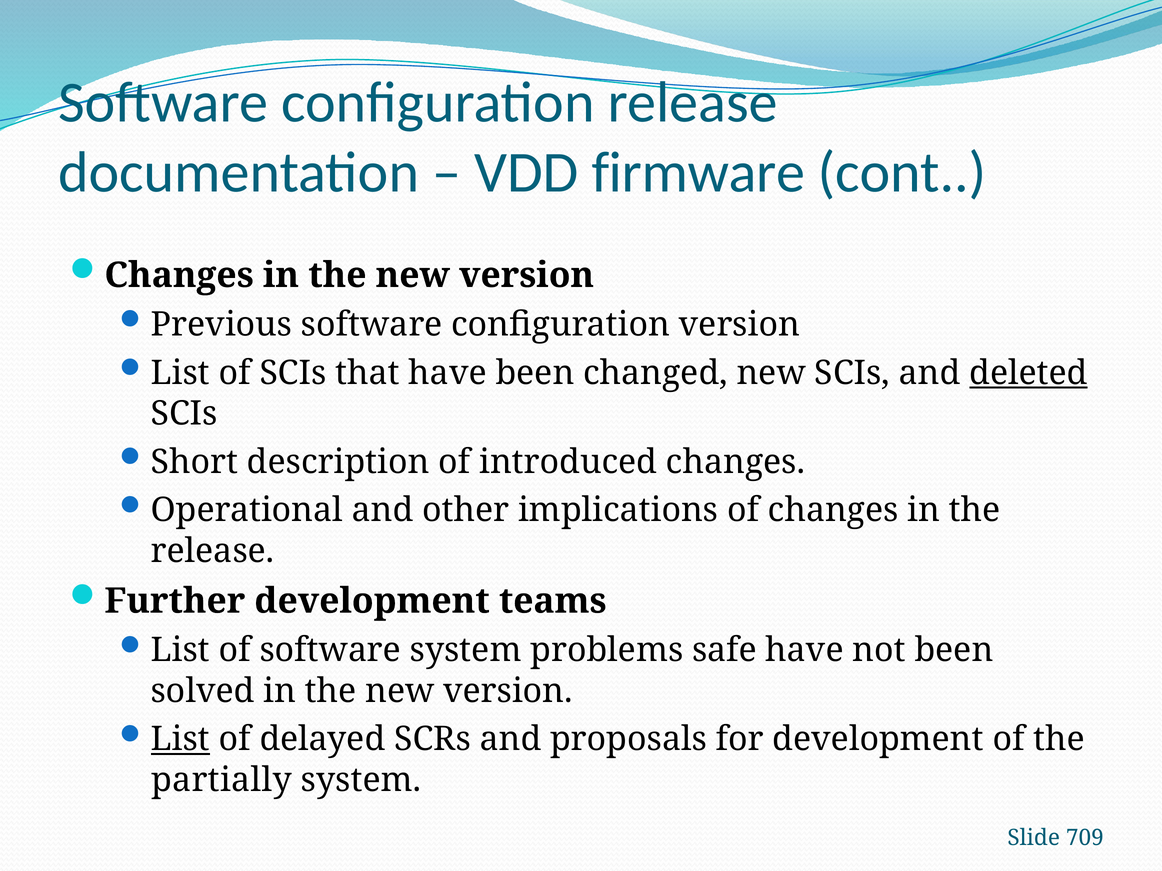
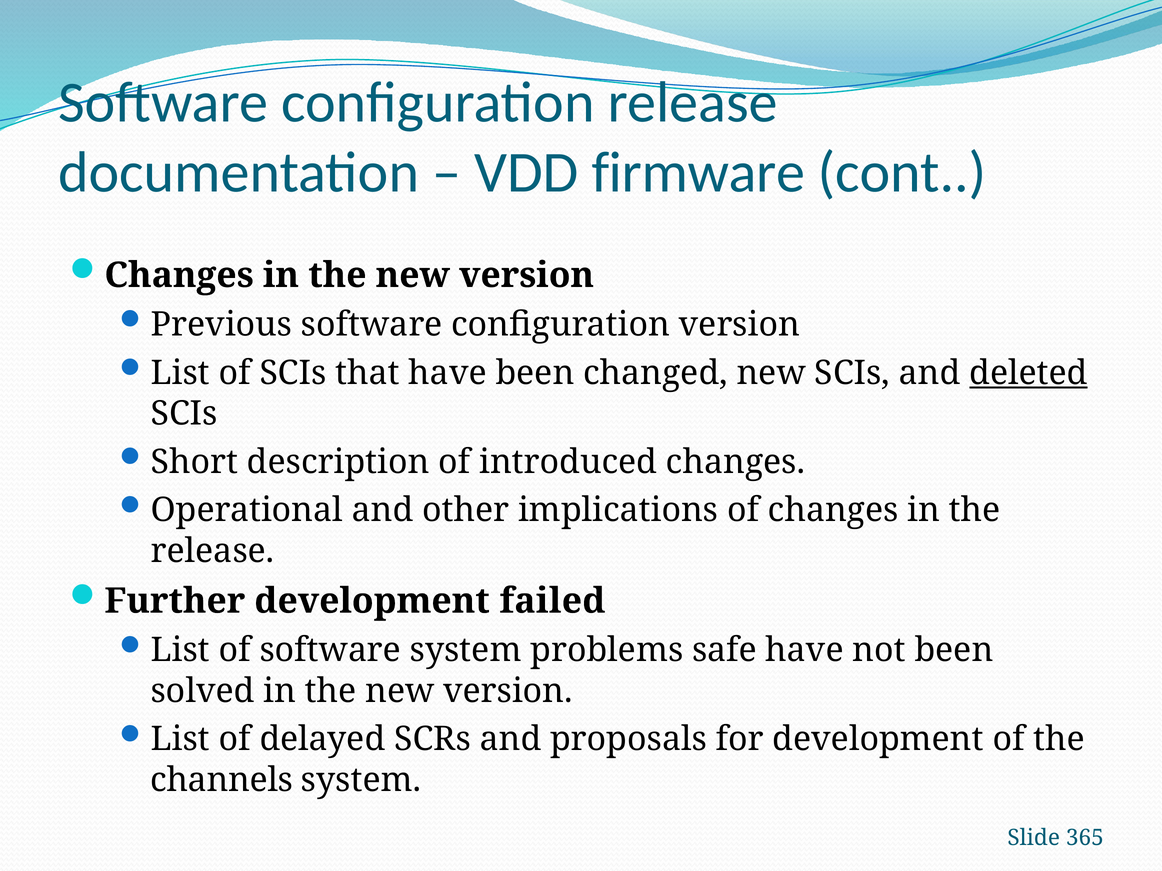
teams: teams -> failed (552, 601)
List underline: present -> none (180, 740)
partially: partially -> channels (222, 780)
709: 709 -> 365 (1085, 838)
